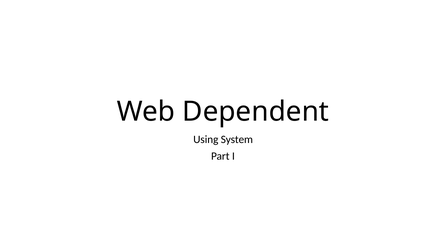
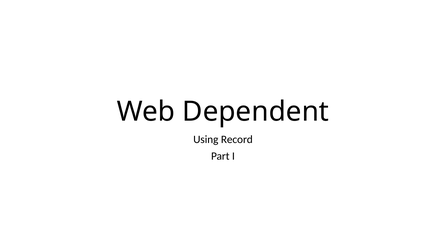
System: System -> Record (237, 139)
